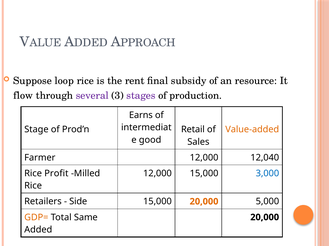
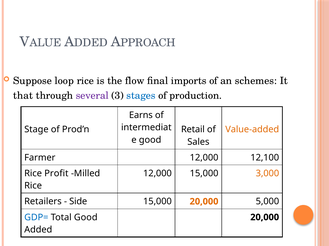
rent: rent -> flow (135, 81)
subsidy: subsidy -> imports (189, 81)
resource: resource -> schemes (256, 81)
flow: flow -> that (23, 96)
stages colour: purple -> blue (141, 96)
12,040: 12,040 -> 12,100 (265, 158)
3,000 colour: blue -> orange (267, 174)
GDP= colour: orange -> blue (36, 218)
Total Same: Same -> Good (86, 218)
